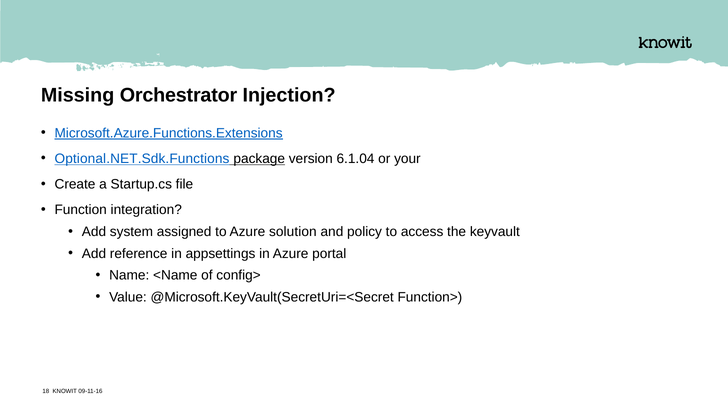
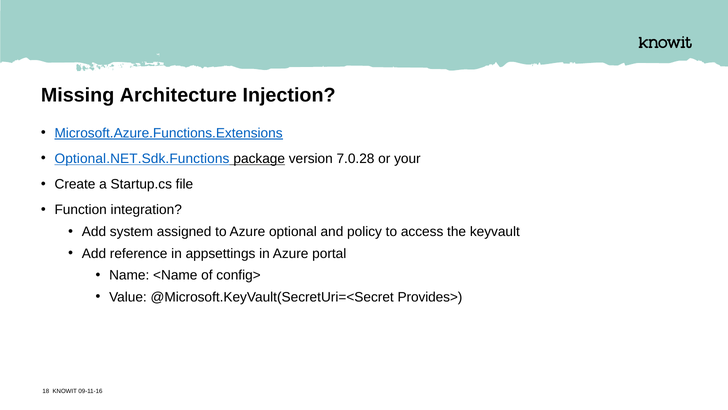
Orchestrator: Orchestrator -> Architecture (178, 95)
6.1.04: 6.1.04 -> 7.0.28 (355, 158)
solution: solution -> optional (293, 231)
Function>: Function> -> Provides> (430, 297)
